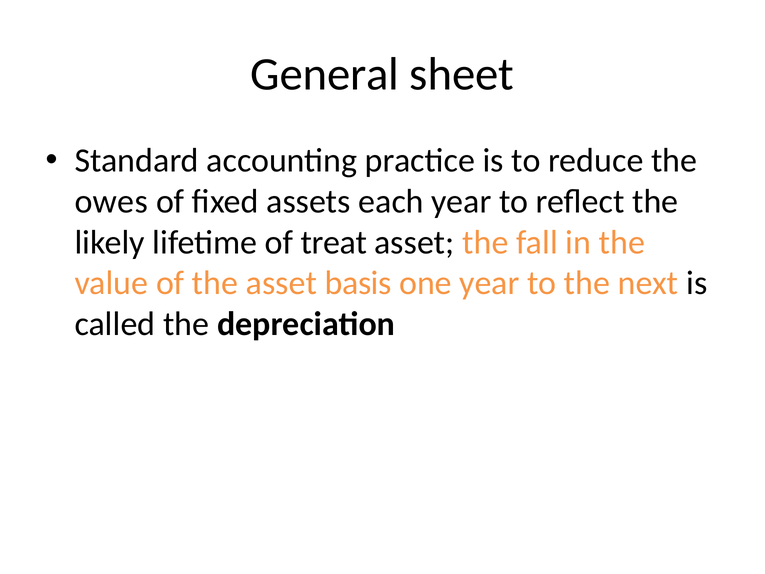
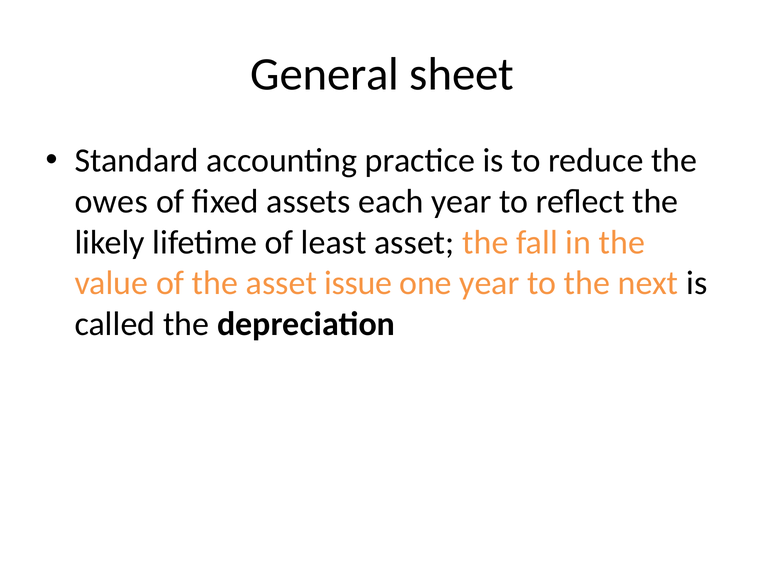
treat: treat -> least (334, 242)
basis: basis -> issue (358, 283)
